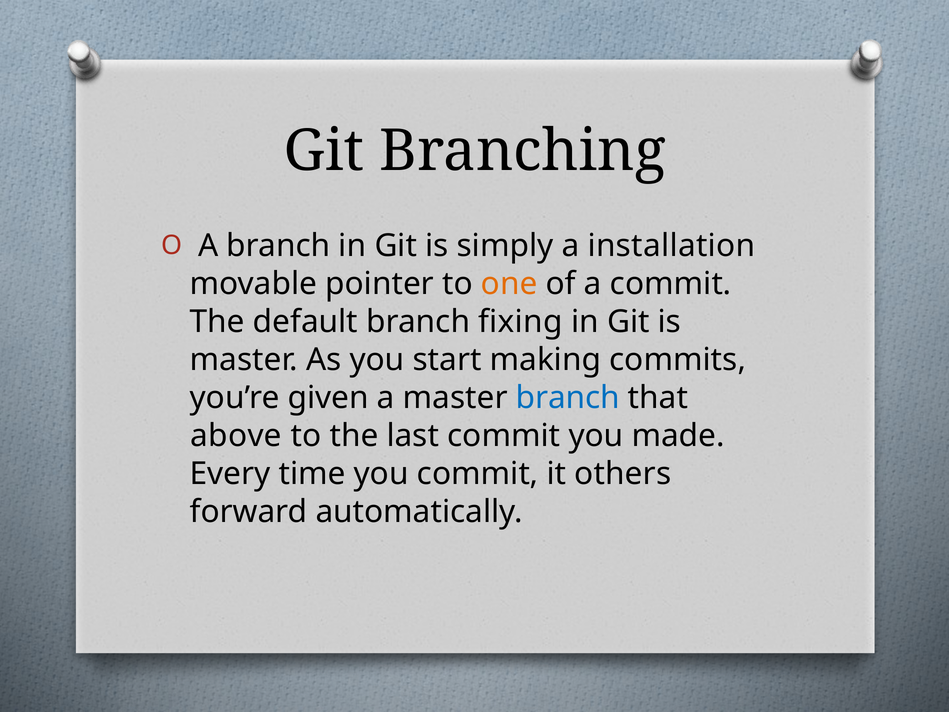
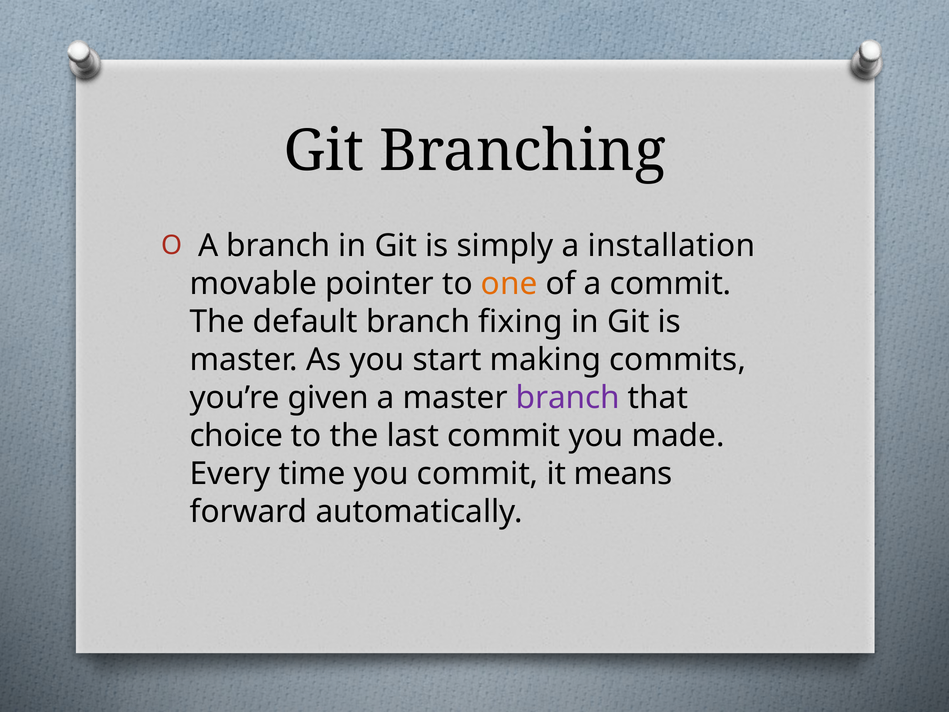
branch colour: blue -> purple (568, 398)
above: above -> choice (236, 436)
others: others -> means (623, 474)
